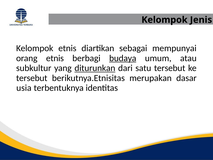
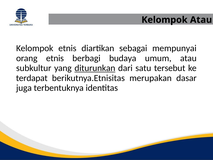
Kelompok Jenis: Jenis -> Atau (201, 20)
budaya underline: present -> none (123, 58)
tersebut: tersebut -> terdapat (32, 78)
usia: usia -> juga (24, 88)
